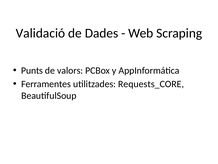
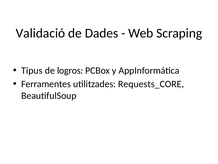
Punts: Punts -> Tipus (32, 70)
valors: valors -> logros (70, 70)
